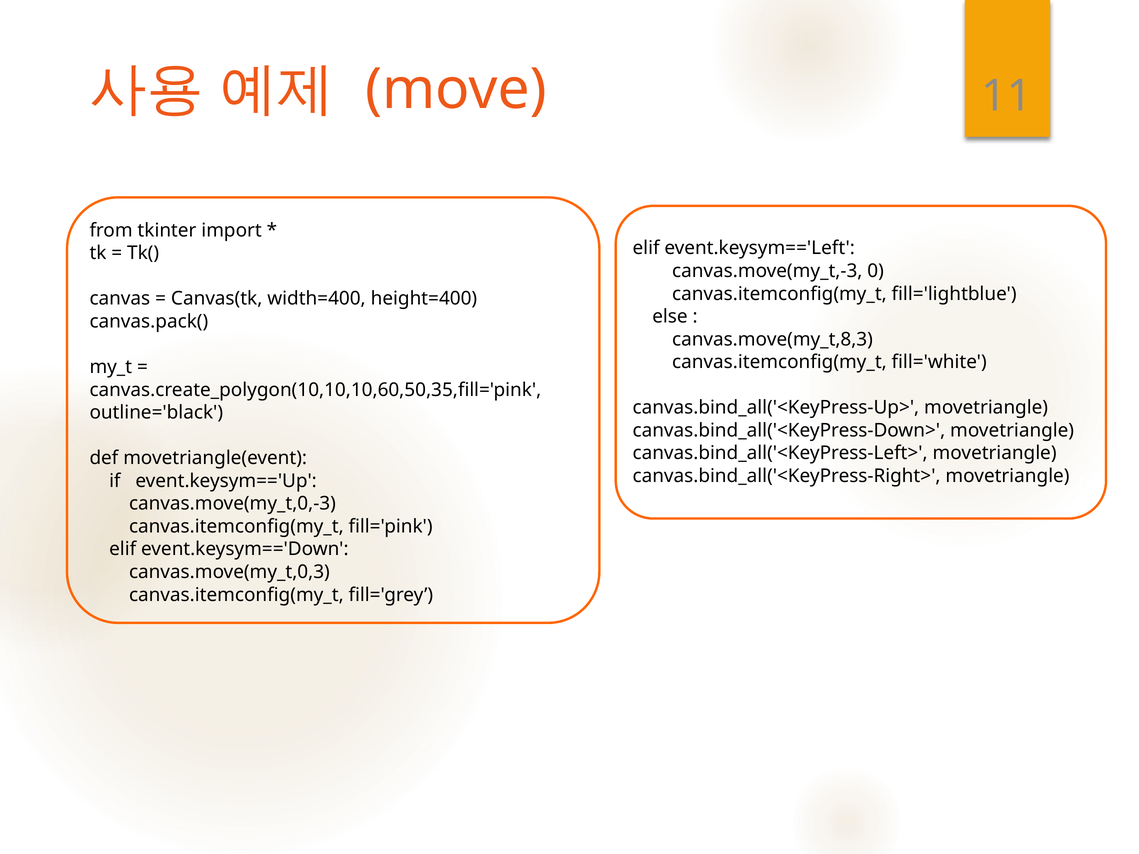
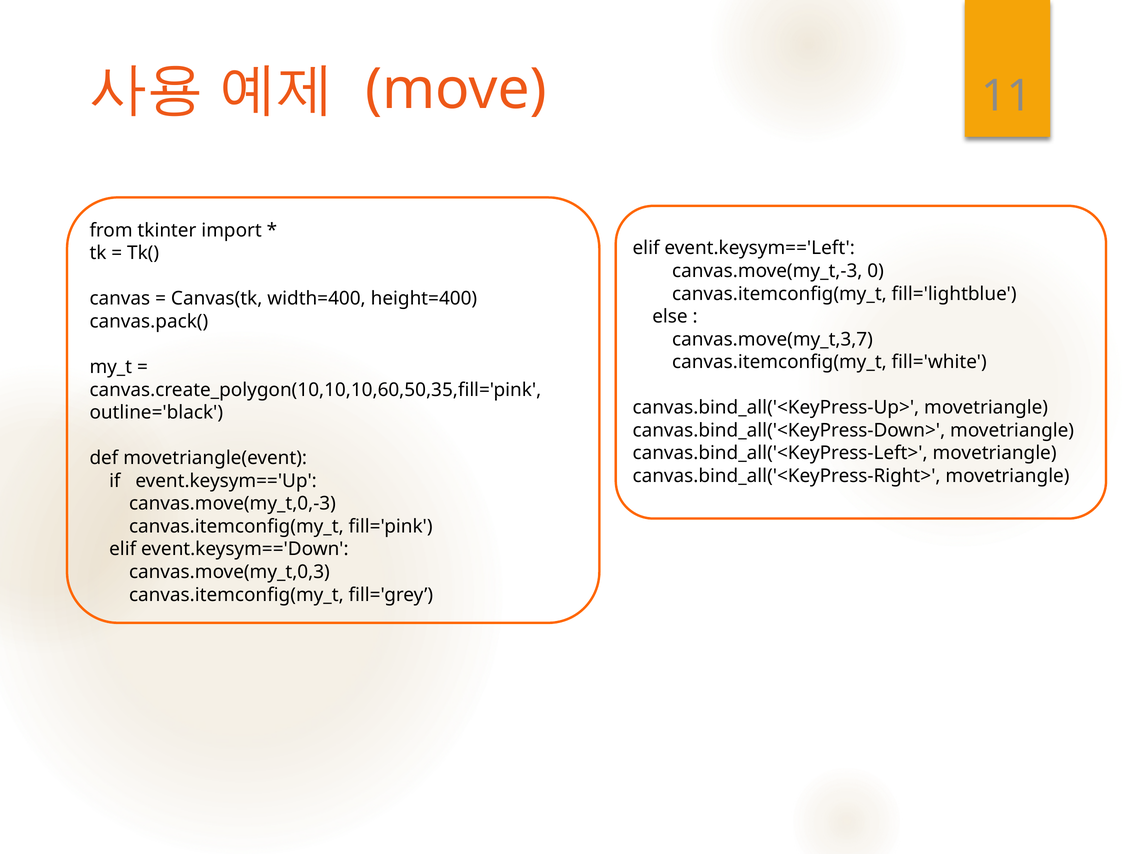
canvas.move(my_t,8,3: canvas.move(my_t,8,3 -> canvas.move(my_t,3,7 (772, 339)
